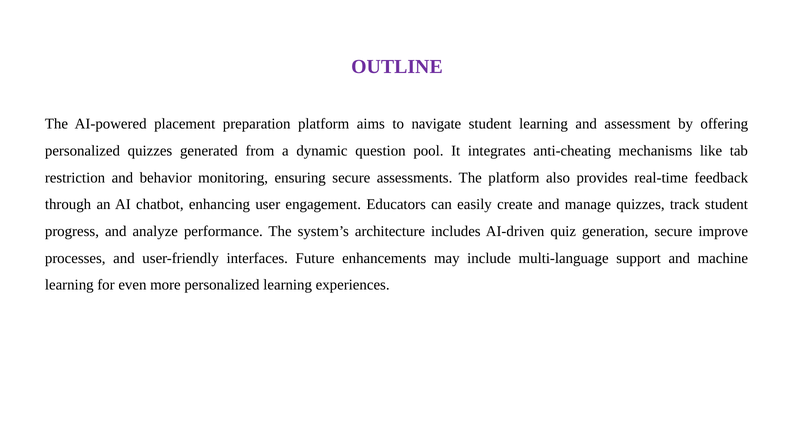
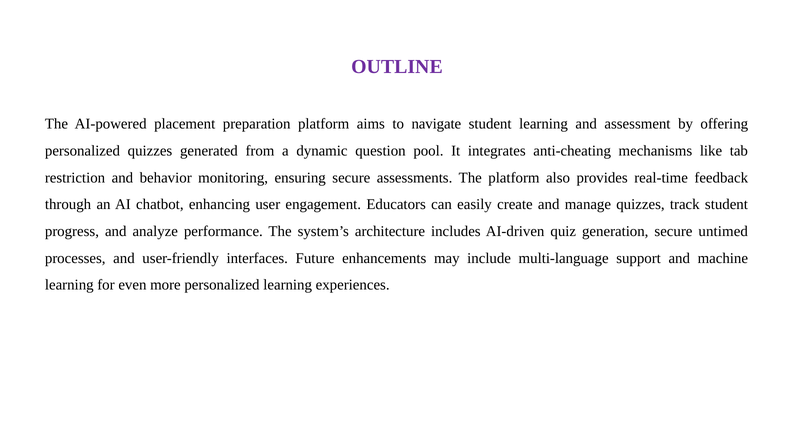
improve: improve -> untimed (723, 231)
